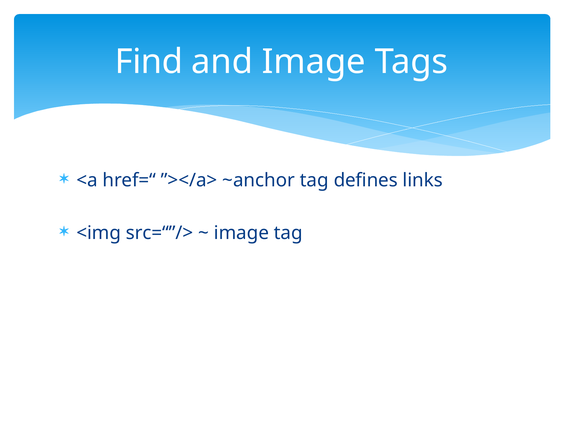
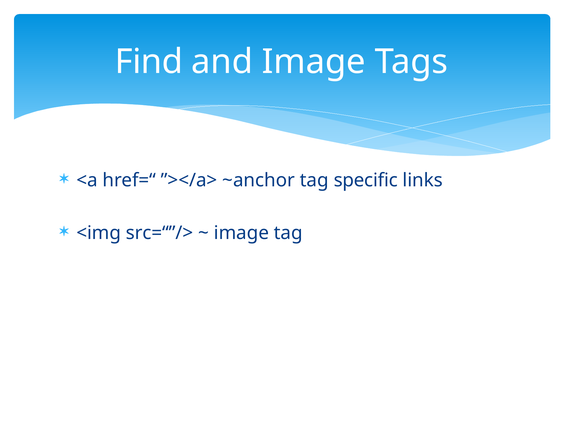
defines: defines -> specific (366, 180)
